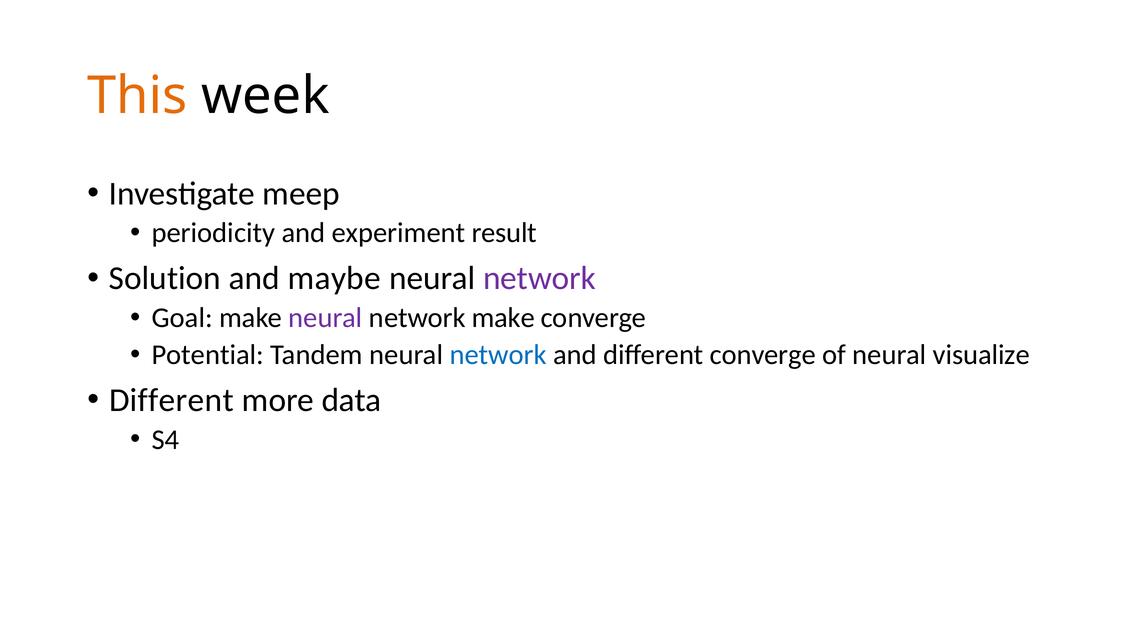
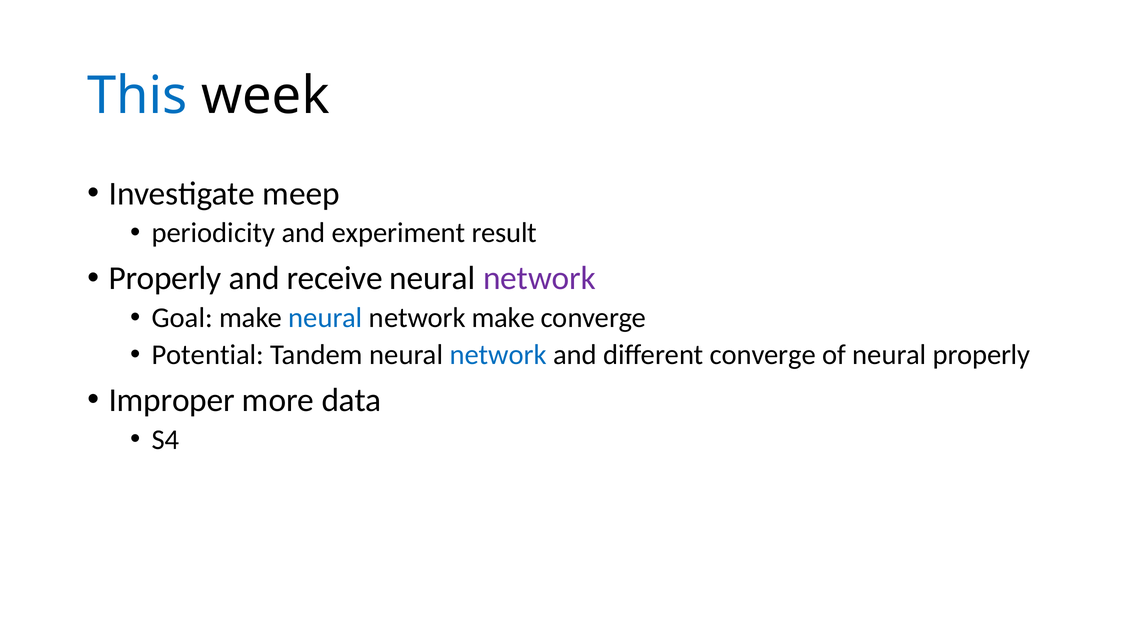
This colour: orange -> blue (137, 96)
Solution: Solution -> Properly (165, 278)
maybe: maybe -> receive (335, 278)
neural colour: purple -> blue (326, 318)
neural visualize: visualize -> properly (981, 355)
Different: Different -> Improper (172, 400)
